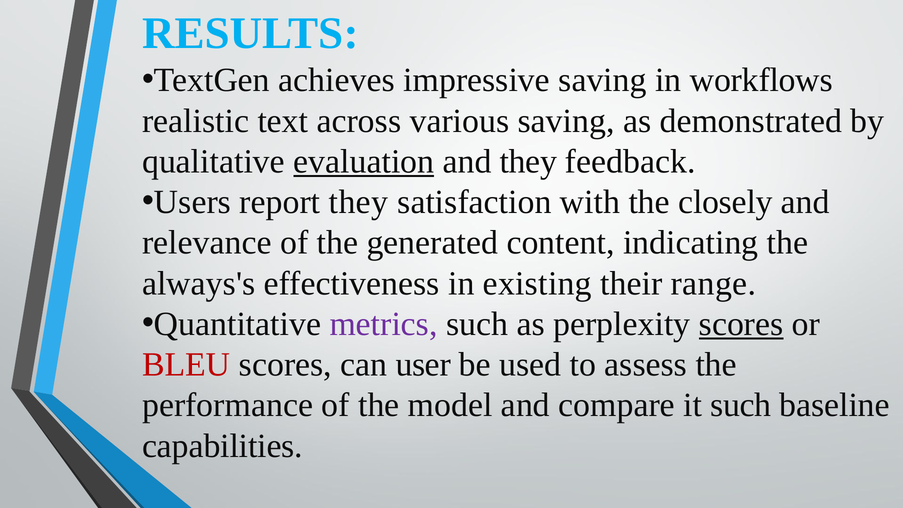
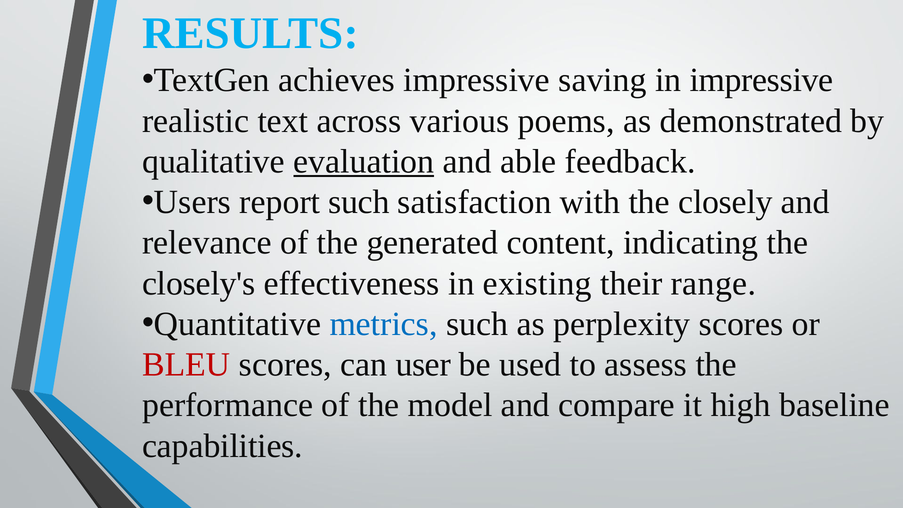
in workflows: workflows -> impressive (761, 80)
various saving: saving -> poems (566, 121)
and they: they -> able (528, 161)
report they: they -> such (359, 202)
always's: always's -> closely's (199, 283)
metrics colour: purple -> blue (384, 324)
scores underline: present -> none (741, 324)
it such: such -> high (741, 405)
